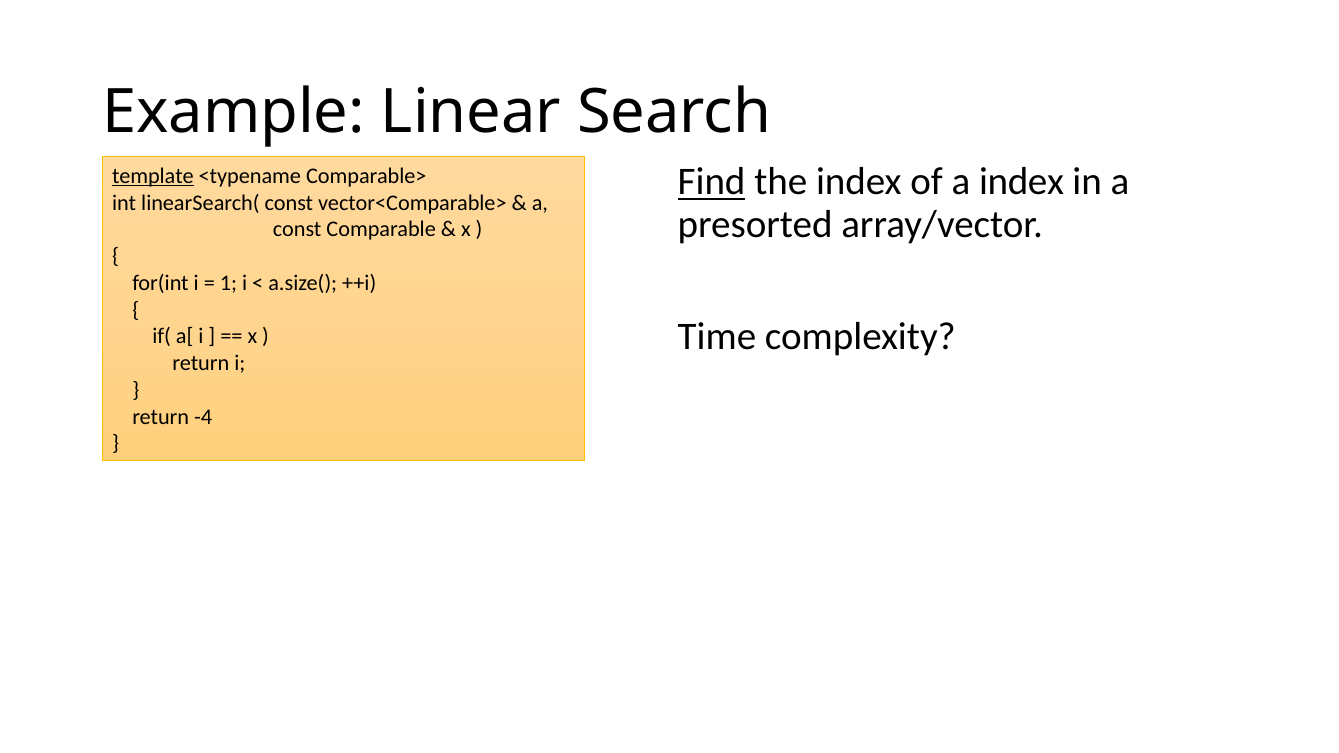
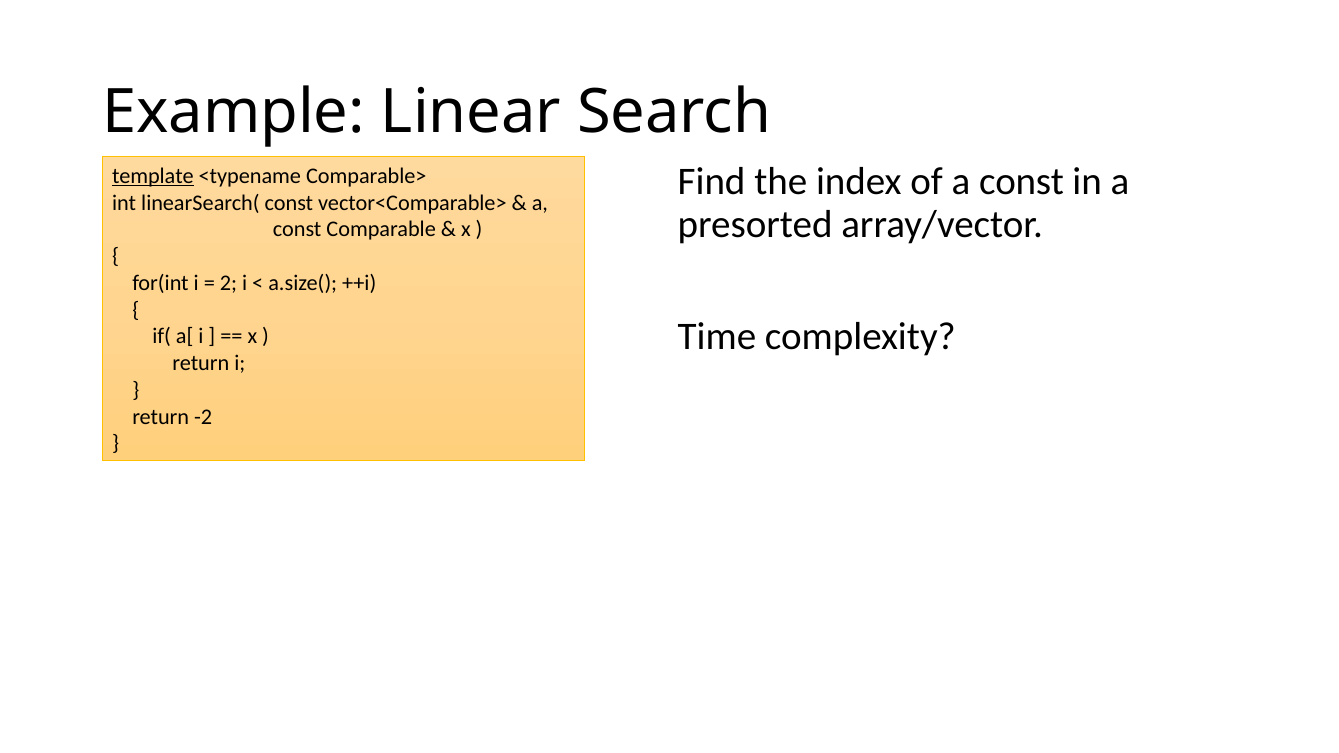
Find underline: present -> none (712, 182)
of a index: index -> const (1021, 182)
1: 1 -> 2 (229, 283)
-4: -4 -> -2 (203, 417)
